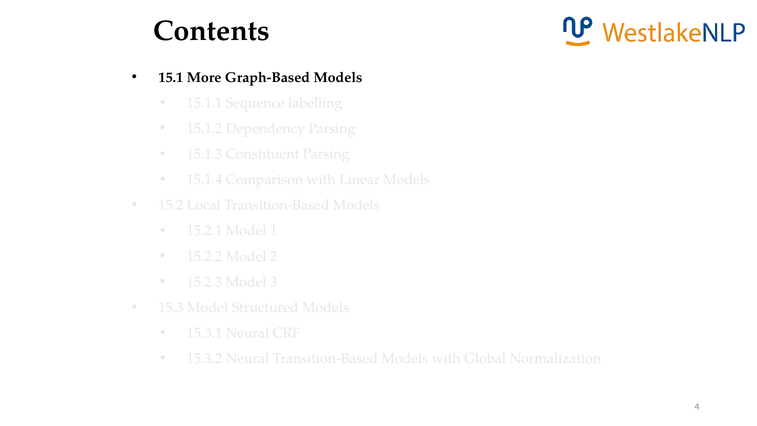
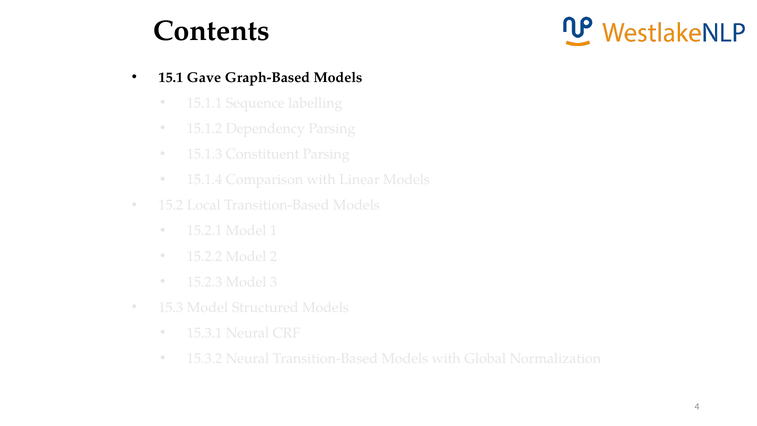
More: More -> Gave (204, 77)
